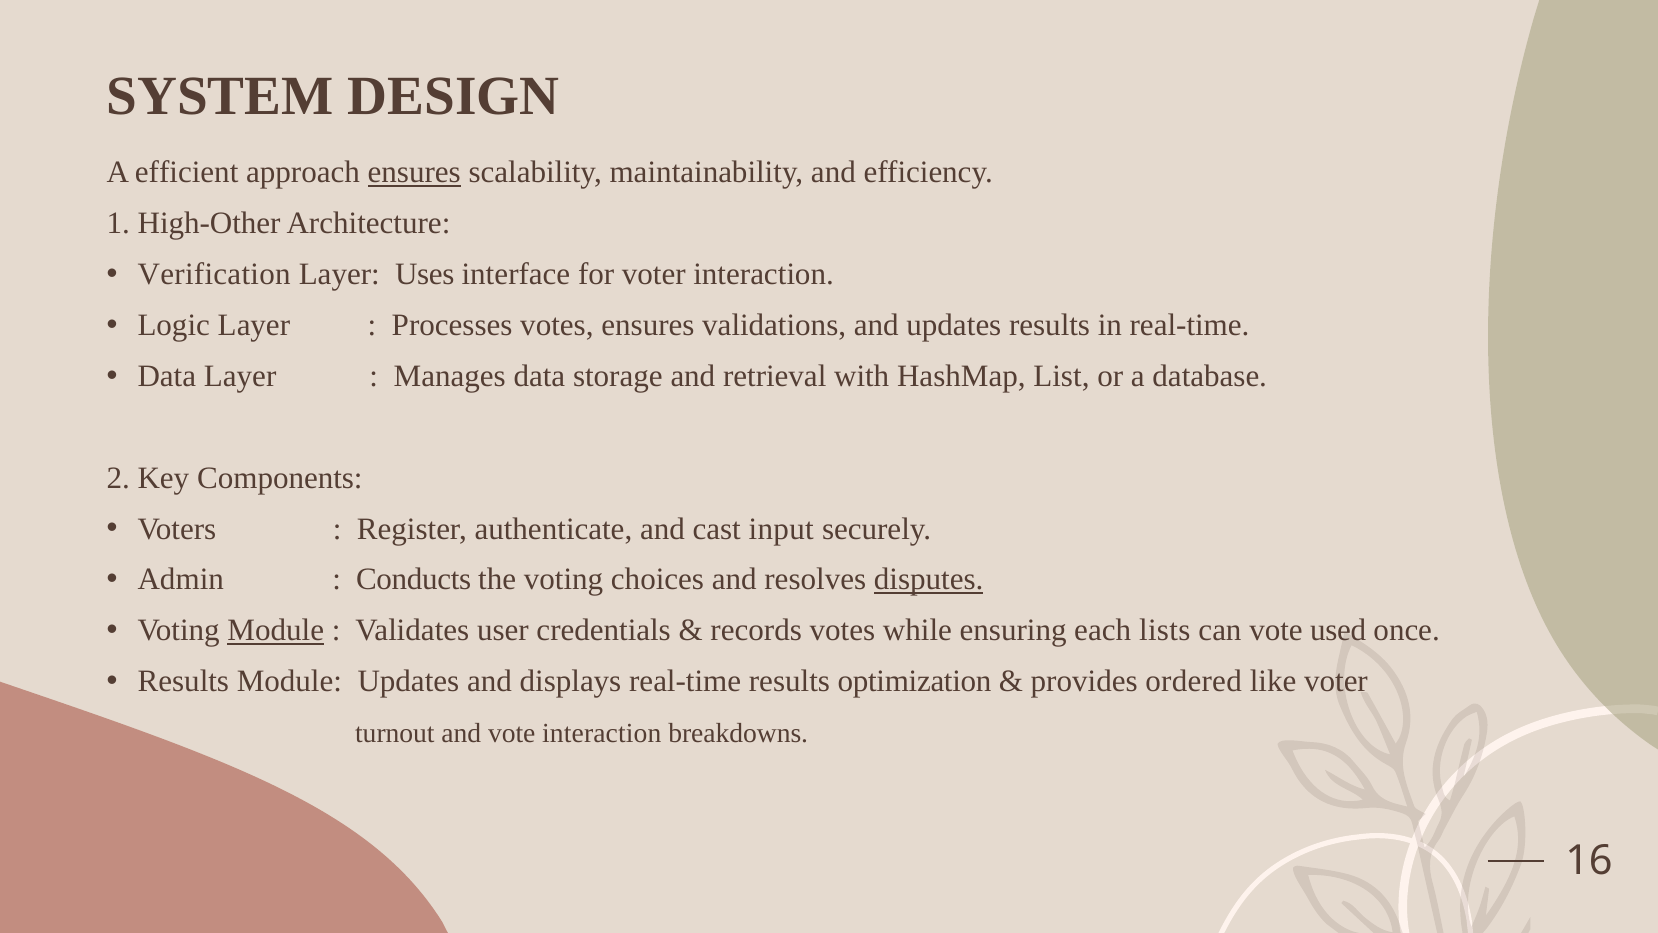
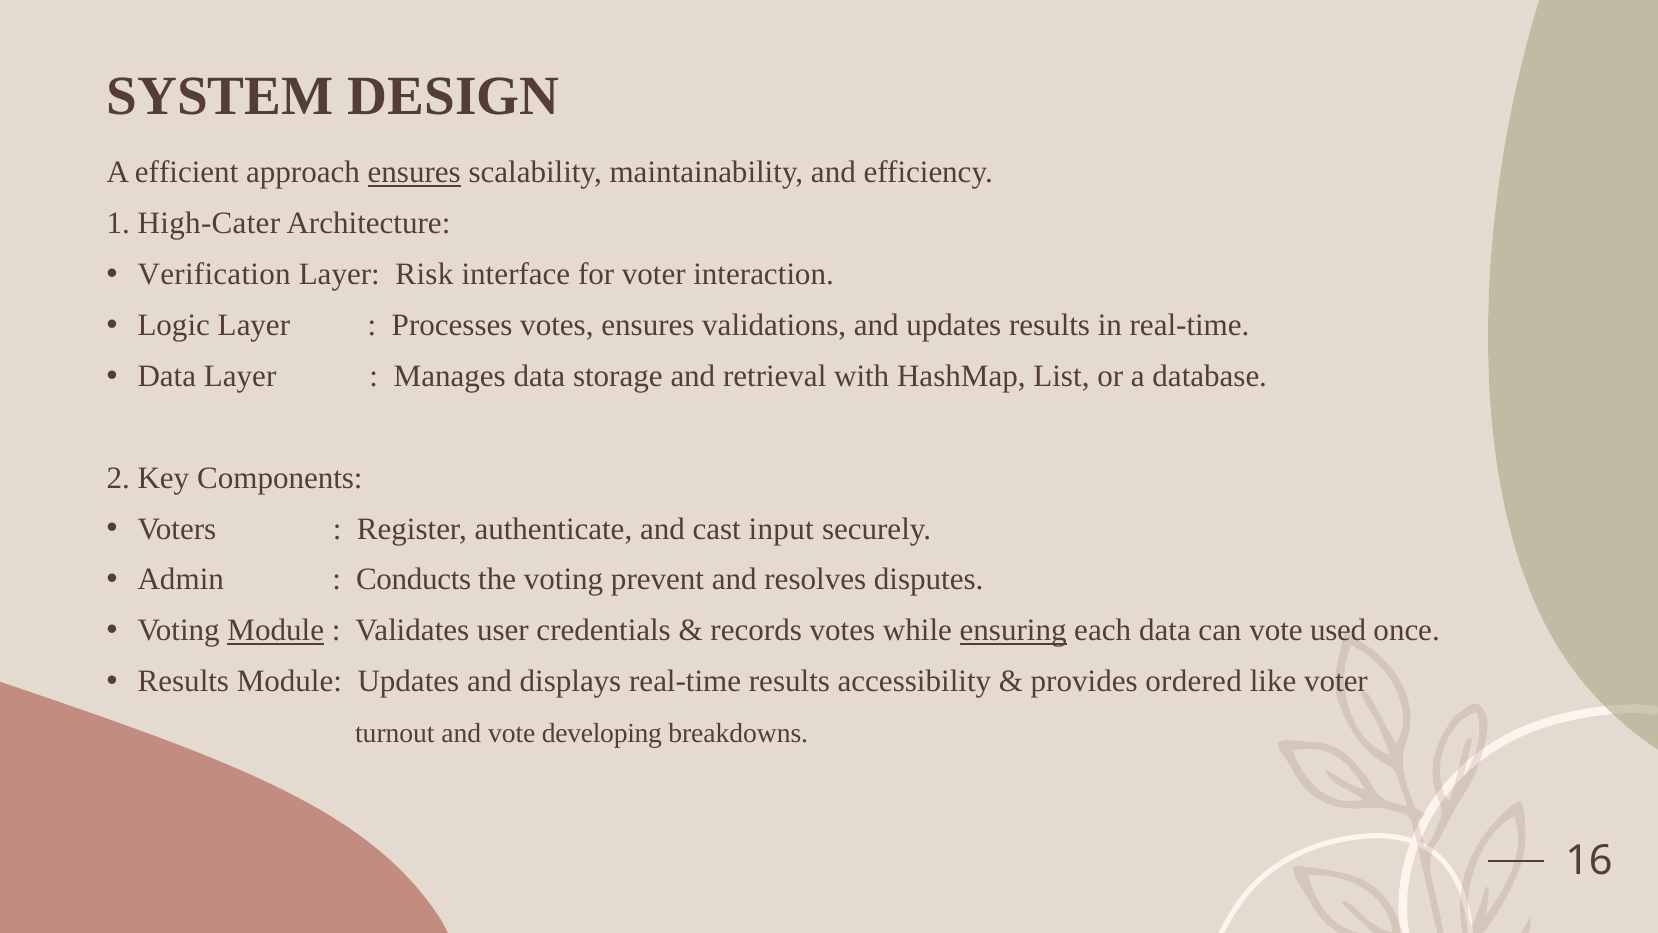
High-Other: High-Other -> High-Cater (209, 223)
Uses: Uses -> Risk (424, 274)
choices: choices -> prevent (658, 579)
disputes underline: present -> none (929, 579)
ensuring underline: none -> present (1013, 630)
each lists: lists -> data (1165, 630)
optimization: optimization -> accessibility (914, 681)
vote interaction: interaction -> developing (602, 733)
